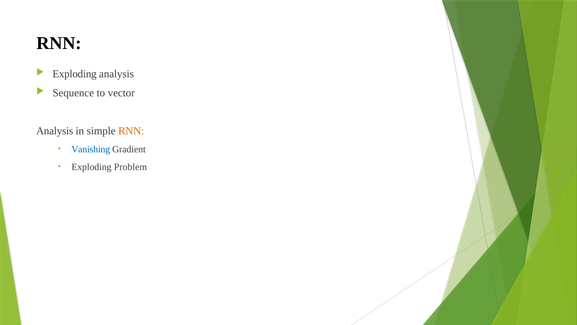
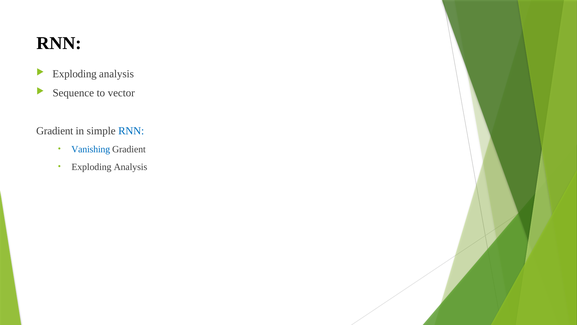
Analysis: Analysis -> Gradient (55, 131)
RNN colour: orange -> blue (131, 131)
Problem: Problem -> Analysis (131, 167)
